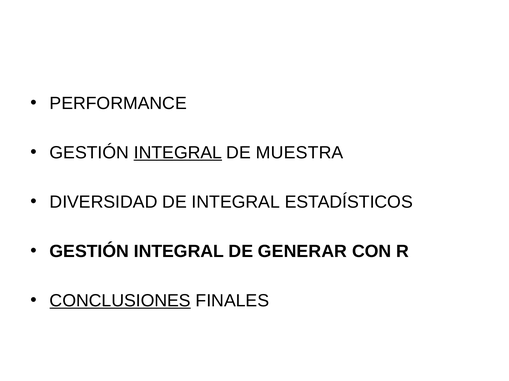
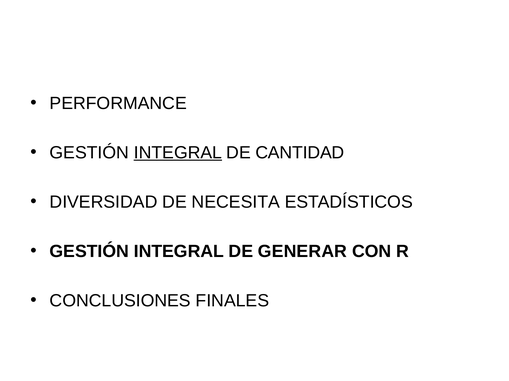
MUESTRA: MUESTRA -> CANTIDAD (300, 153)
DE INTEGRAL: INTEGRAL -> NECESITA (236, 202)
CONCLUSIONES underline: present -> none (120, 301)
